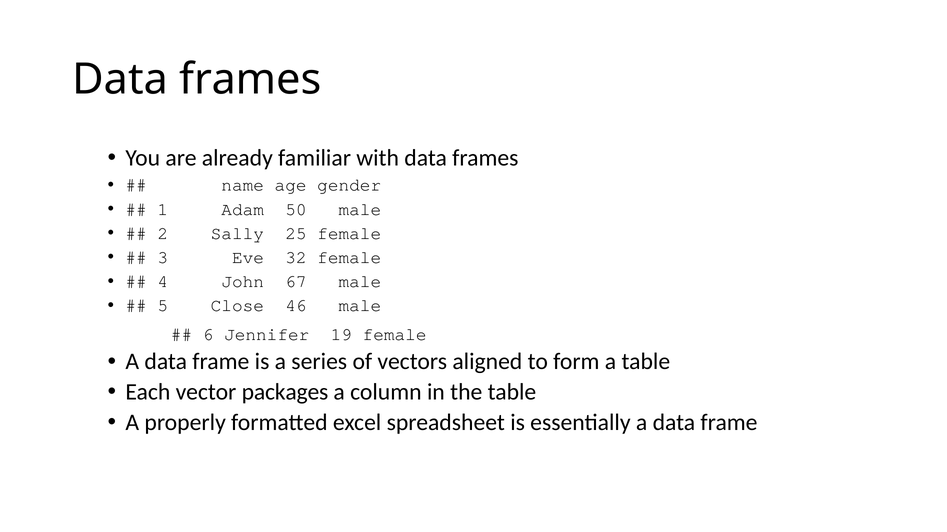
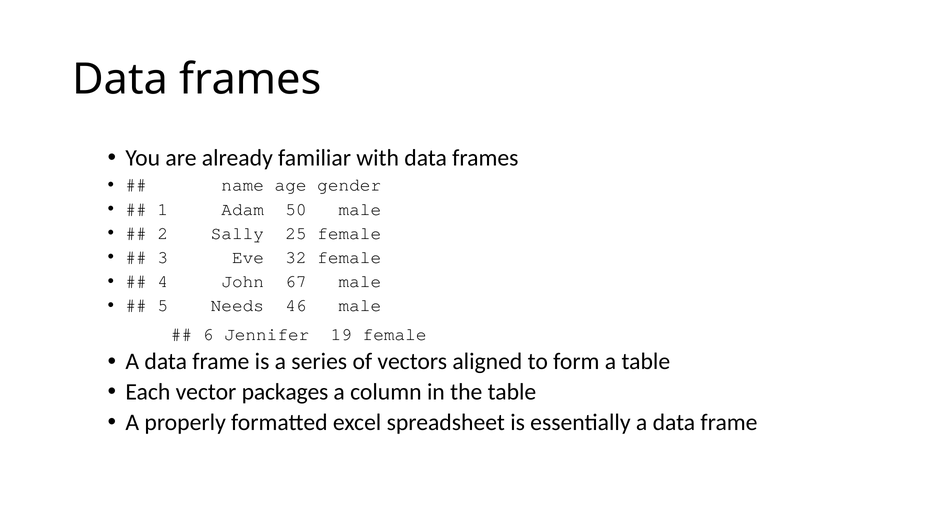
Close: Close -> Needs (237, 306)
